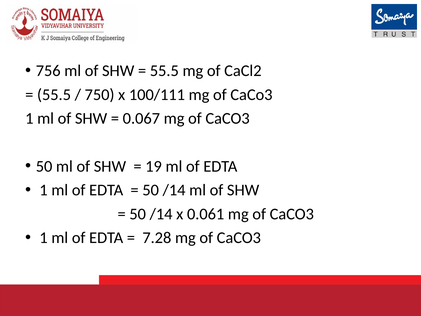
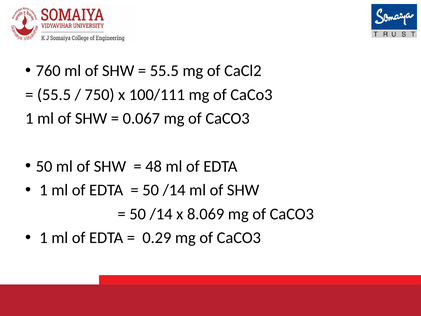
756: 756 -> 760 (48, 71)
19: 19 -> 48 (154, 166)
0.061: 0.061 -> 8.069 (206, 214)
7.28: 7.28 -> 0.29 (157, 238)
